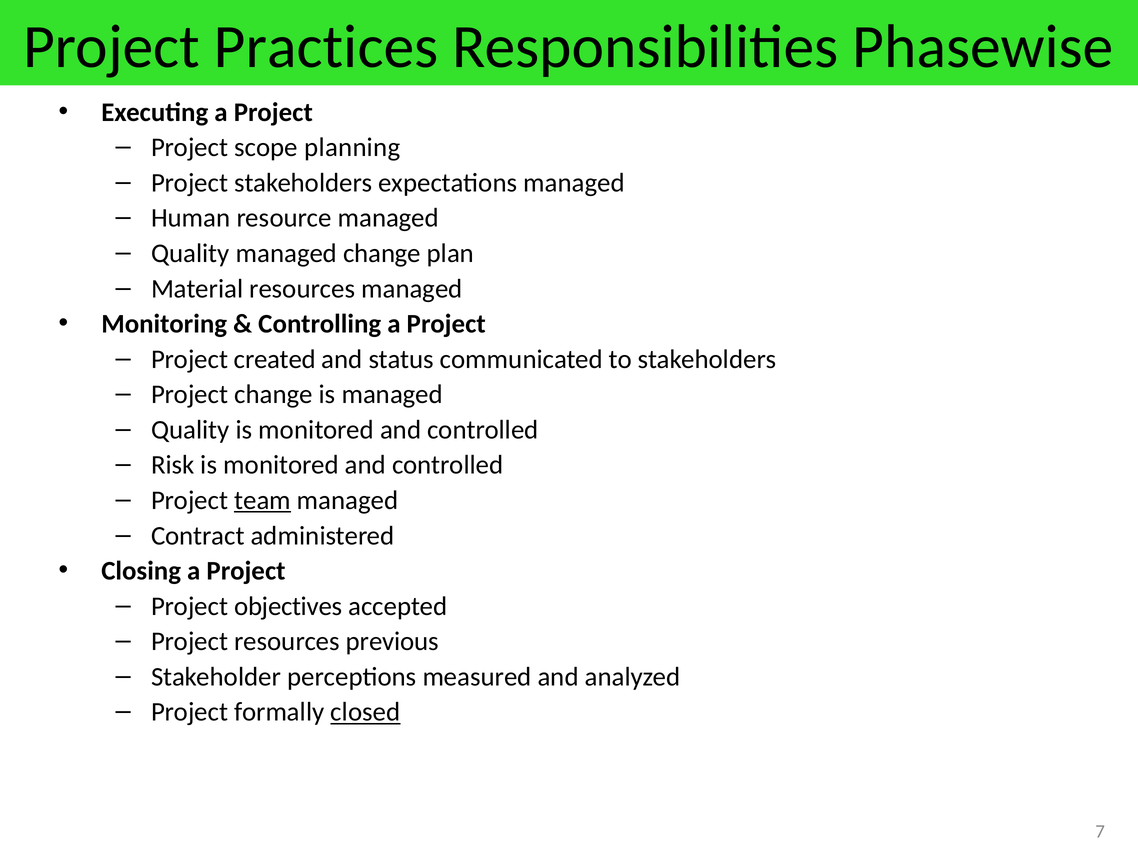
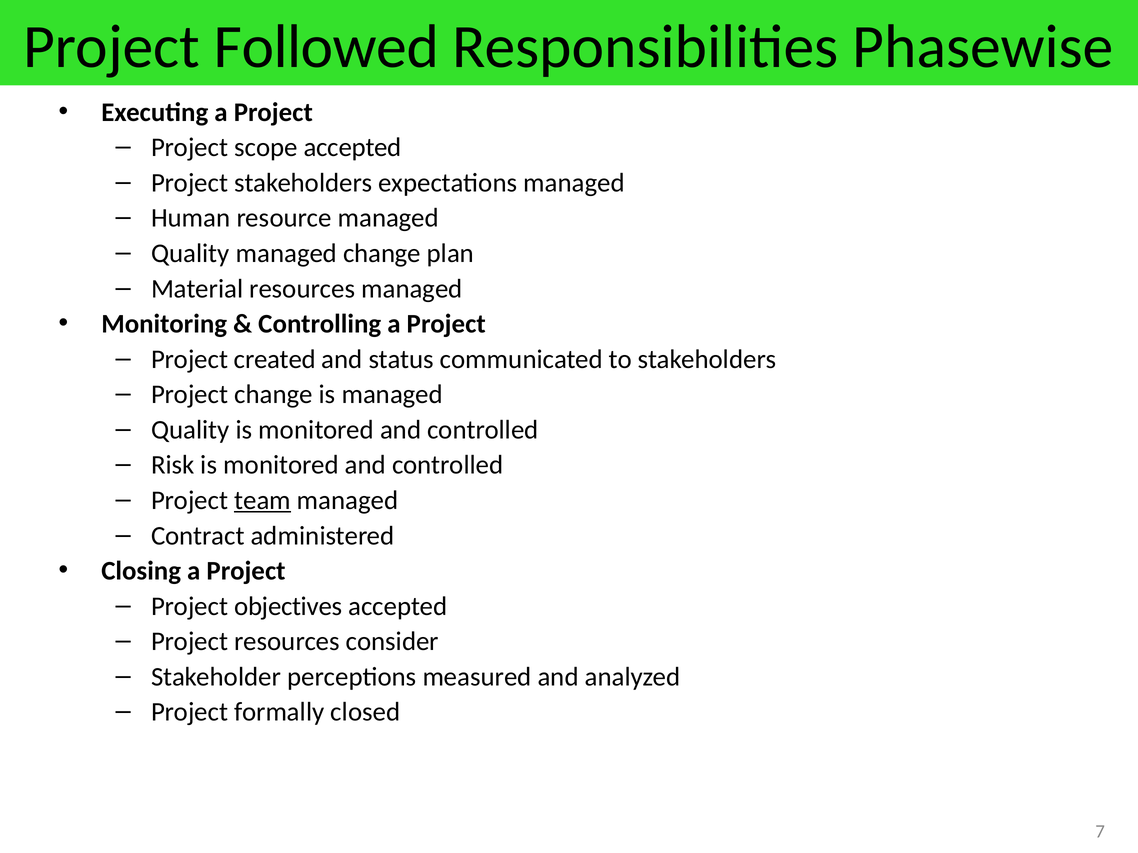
Practices: Practices -> Followed (326, 47)
scope planning: planning -> accepted (353, 148)
previous: previous -> consider (392, 642)
closed underline: present -> none (365, 713)
